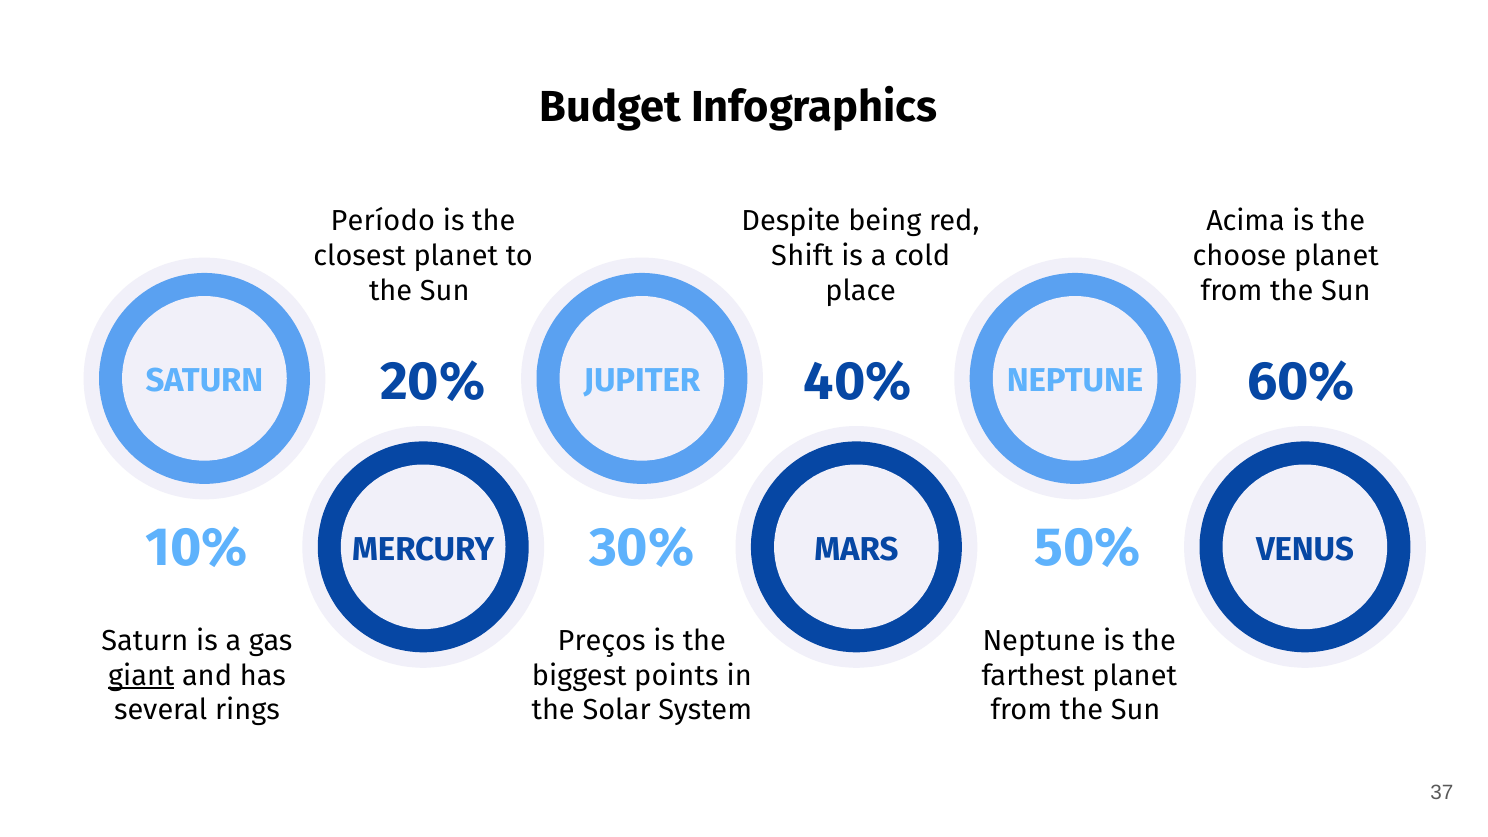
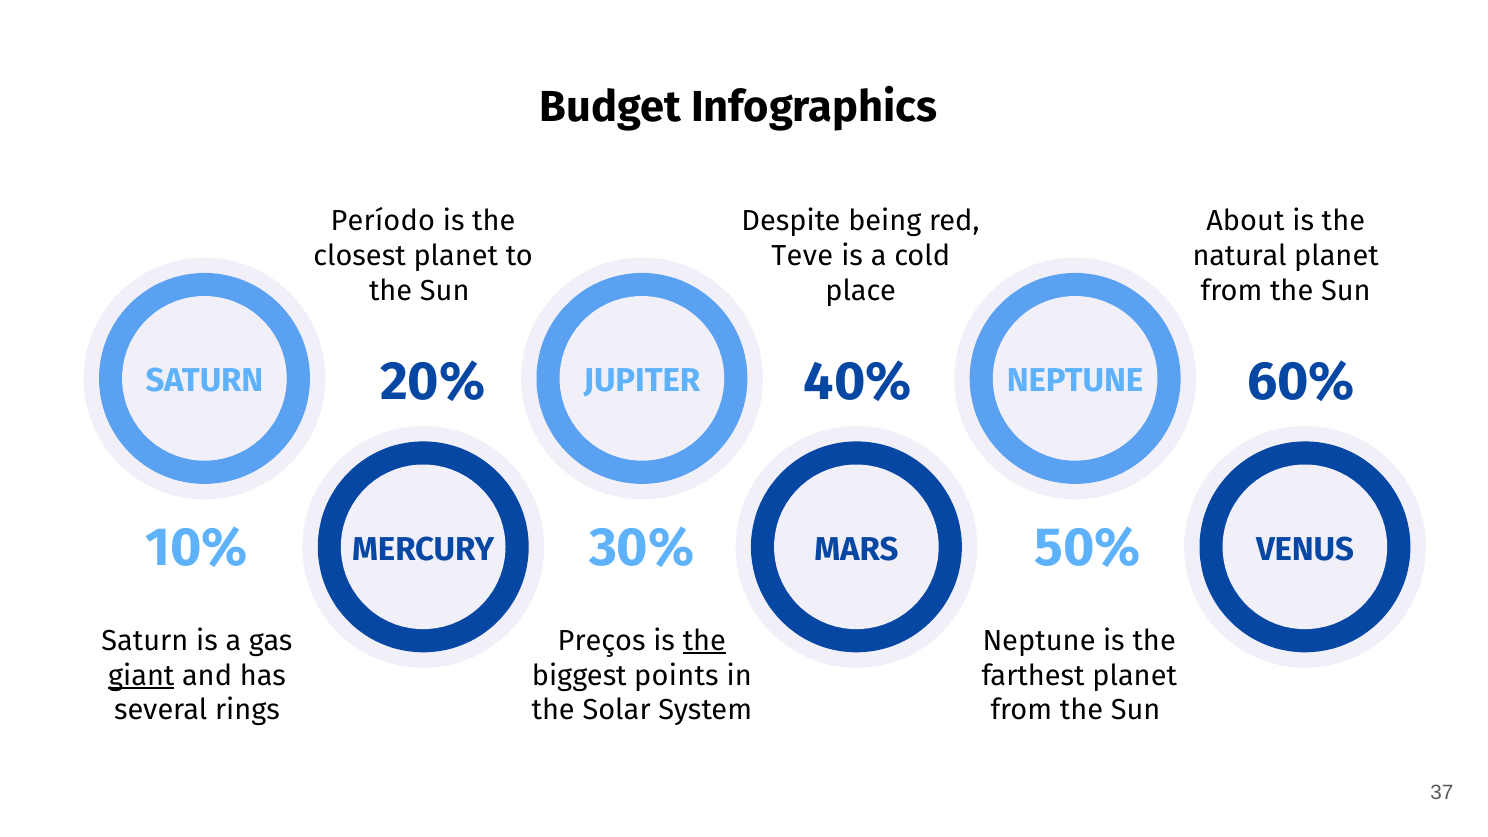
Acima: Acima -> About (1245, 221)
Shift: Shift -> Teve (802, 256)
choose: choose -> natural (1240, 256)
the underline: none -> present (704, 641)
